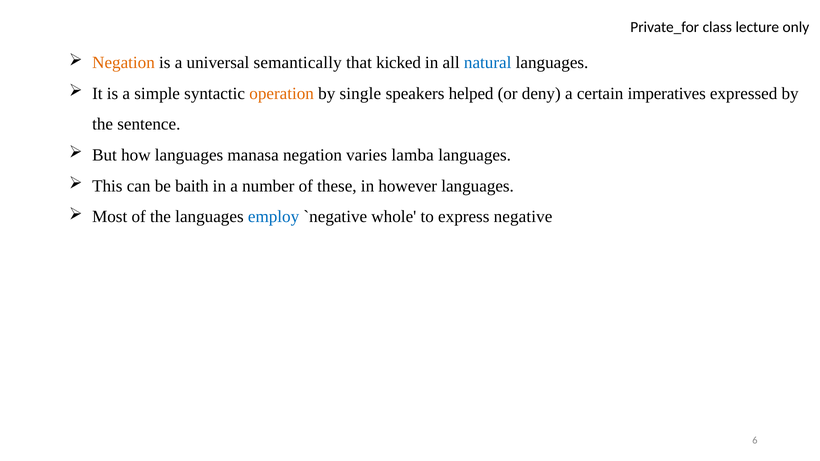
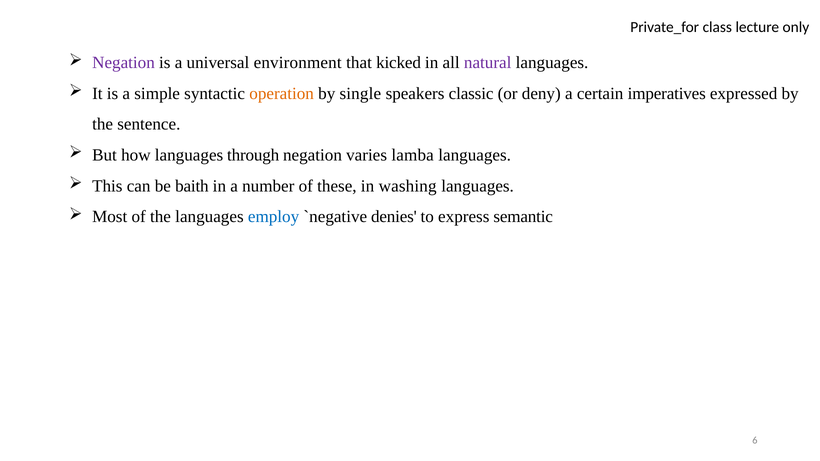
Negation colour: orange -> purple (123, 63)
semantically: semantically -> environment (298, 63)
natural colour: blue -> purple (488, 63)
helped: helped -> classic (471, 94)
manasa: manasa -> through (253, 155)
however: however -> washing (408, 186)
whole: whole -> denies (394, 217)
negative: negative -> semantic (523, 217)
